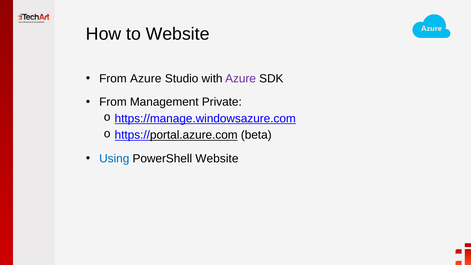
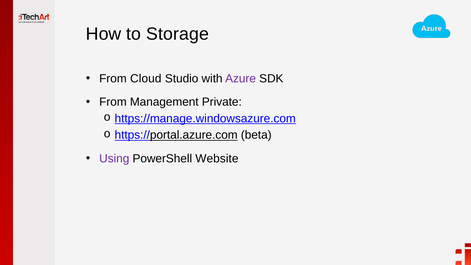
to Website: Website -> Storage (178, 34)
From Azure: Azure -> Cloud (146, 79)
Using colour: blue -> purple (114, 159)
